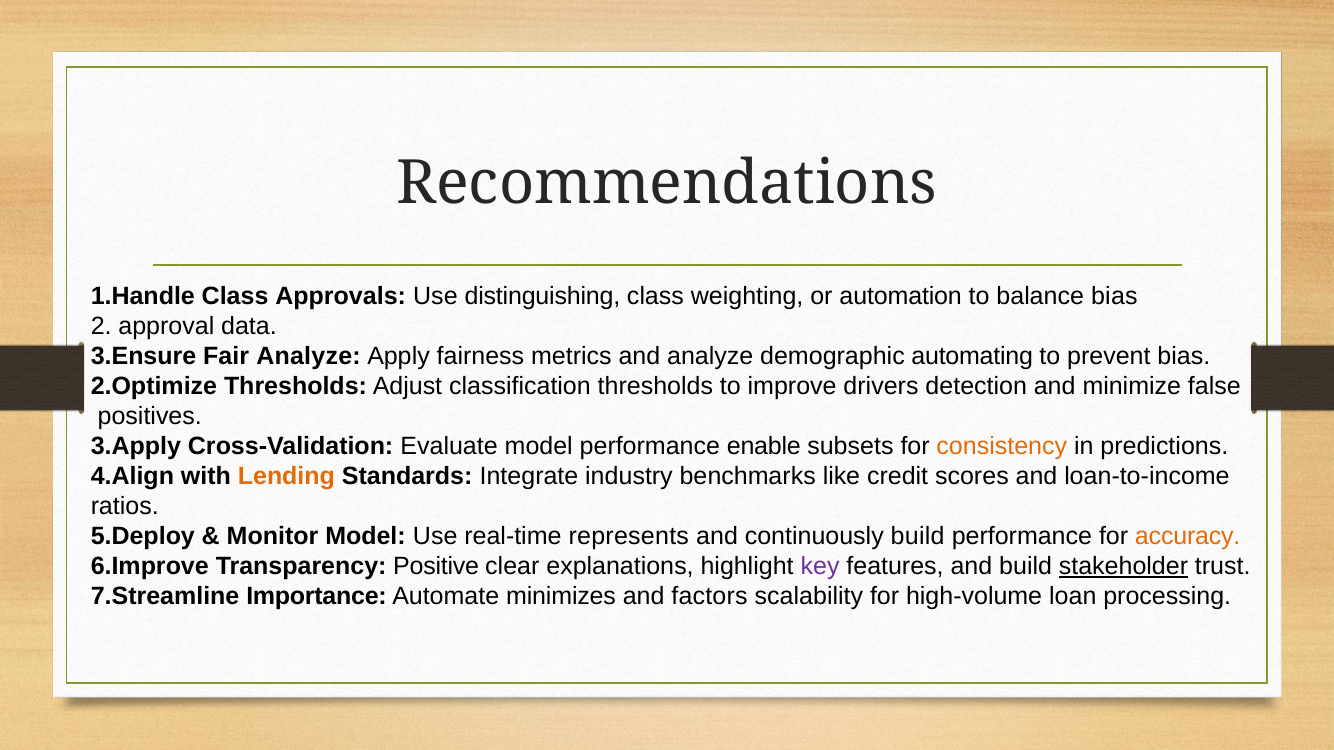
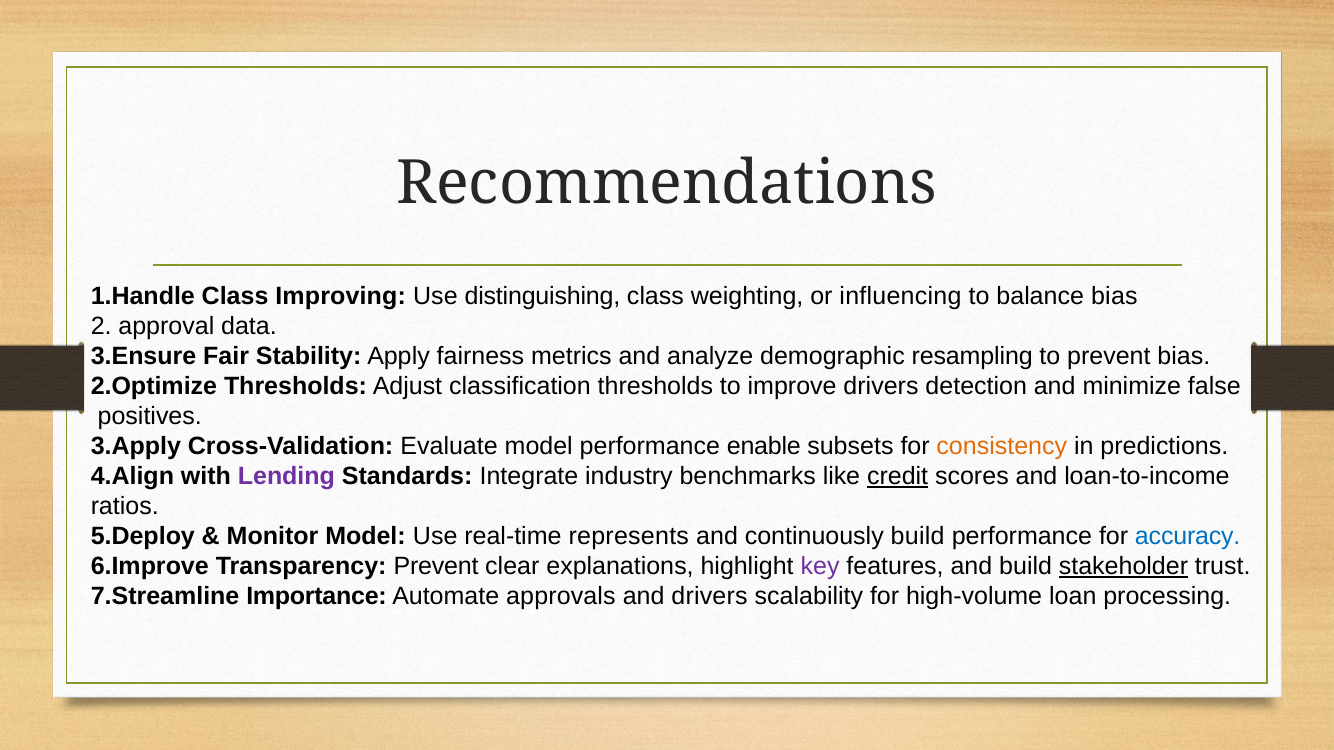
Approvals: Approvals -> Improving (341, 297)
automation: automation -> influencing (900, 297)
Fair Analyze: Analyze -> Stability (309, 357)
automating: automating -> resampling (972, 357)
Lending colour: orange -> purple (286, 477)
credit underline: none -> present (898, 477)
accuracy colour: orange -> blue (1188, 537)
Transparency Positive: Positive -> Prevent (436, 567)
minimizes: minimizes -> approvals (561, 597)
and factors: factors -> drivers (710, 597)
